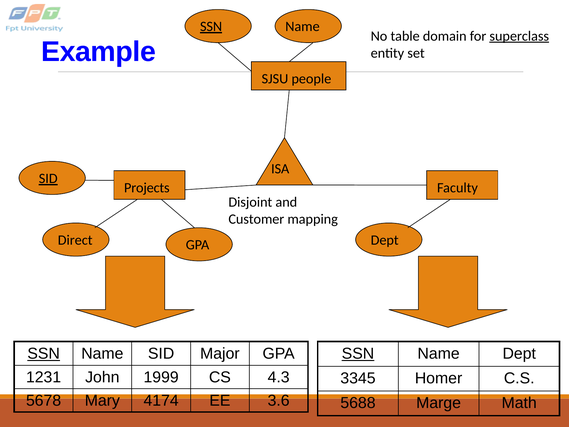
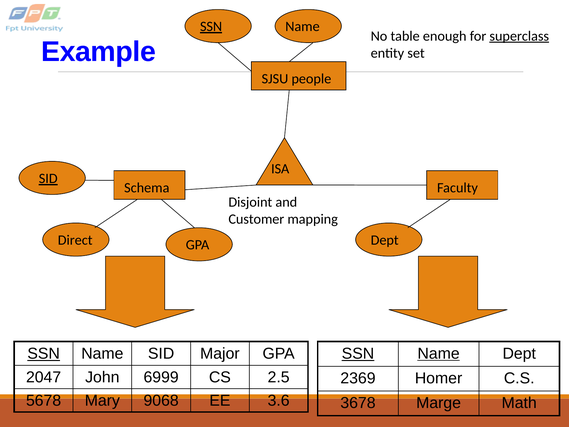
domain: domain -> enough (445, 36)
Projects: Projects -> Schema (147, 188)
Name underline: none -> present (439, 353)
1231: 1231 -> 2047 (44, 377)
1999: 1999 -> 6999 (161, 377)
4.3: 4.3 -> 2.5 (279, 377)
3345: 3345 -> 2369 (358, 378)
4174: 4174 -> 9068 (161, 400)
5688: 5688 -> 3678 (358, 403)
